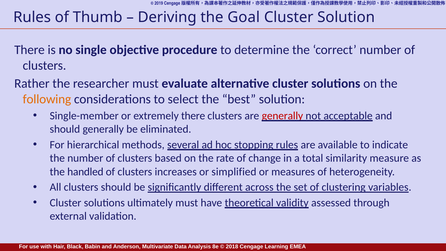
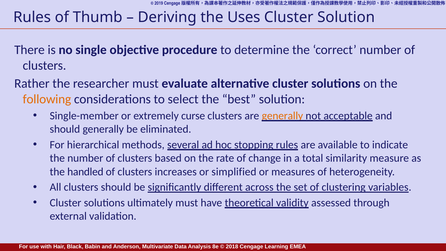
Goal: Goal -> Uses (244, 17)
extremely there: there -> curse (193, 116)
generally colour: red -> orange (282, 116)
